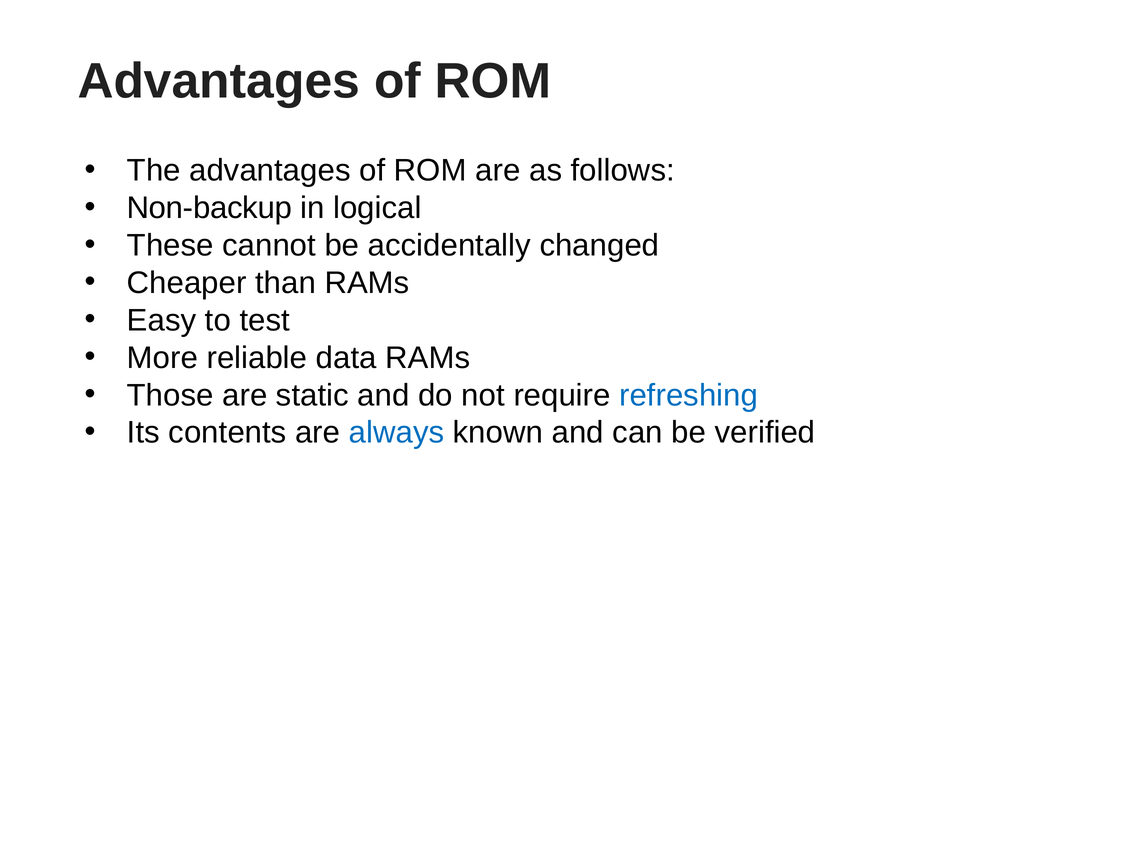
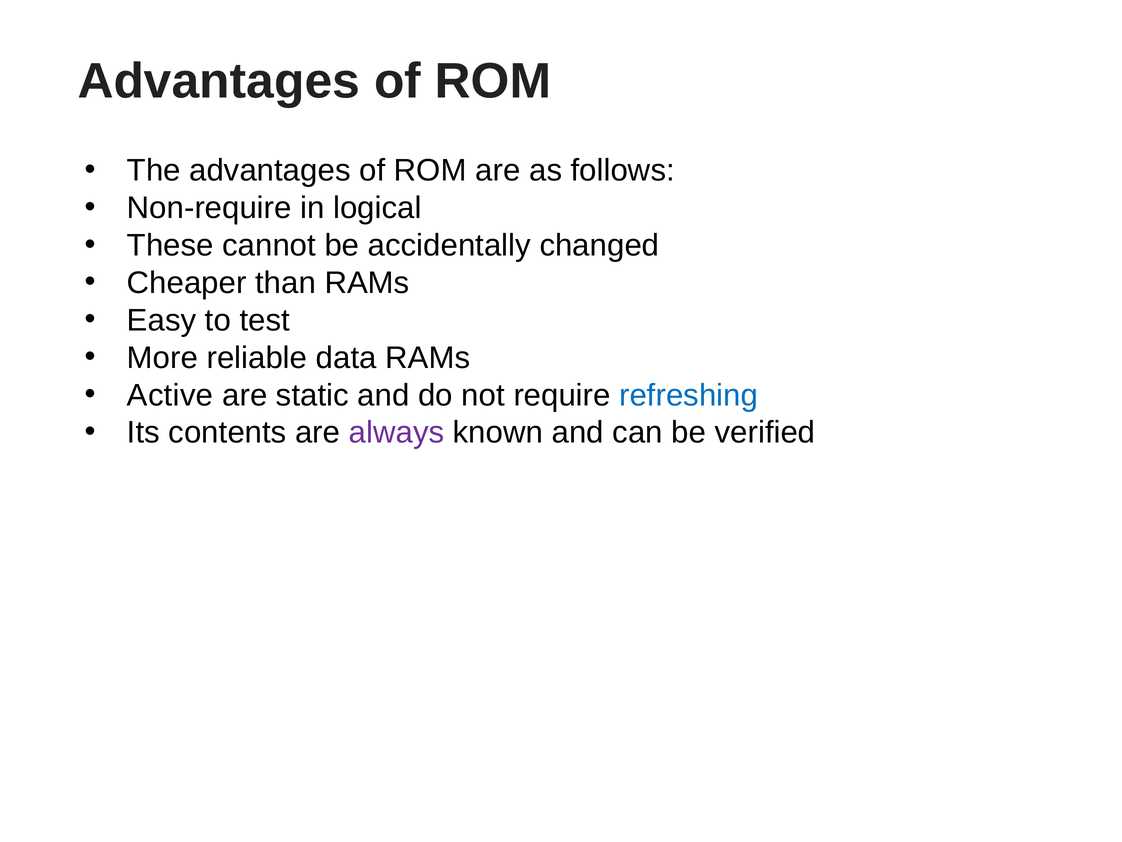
Non-backup: Non-backup -> Non-require (209, 208)
Those: Those -> Active (170, 395)
always colour: blue -> purple (397, 432)
